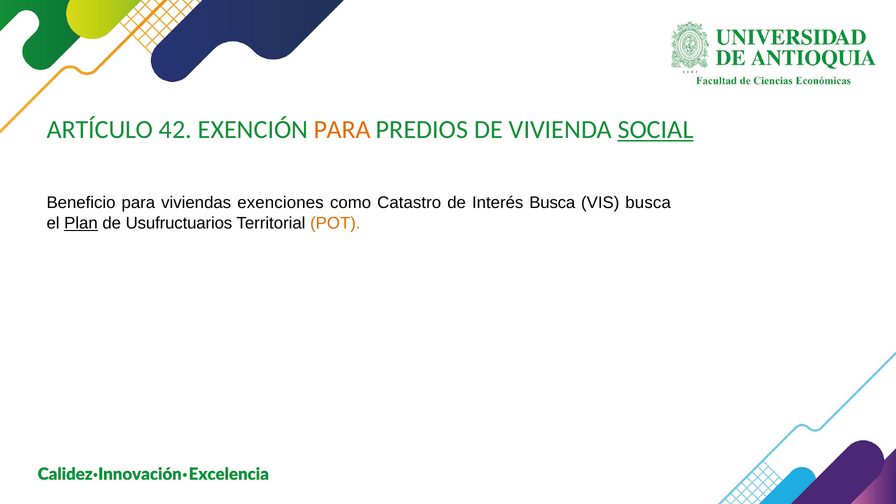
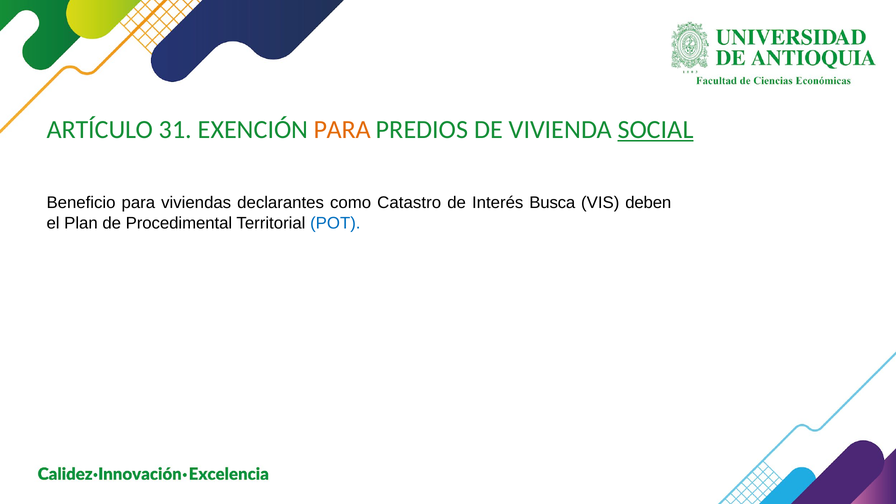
42: 42 -> 31 (175, 130)
exenciones: exenciones -> declarantes (281, 203)
VIS busca: busca -> deben (648, 203)
Plan underline: present -> none (81, 223)
Usufructuarios: Usufructuarios -> Procedimental (179, 223)
POT colour: orange -> blue (335, 223)
